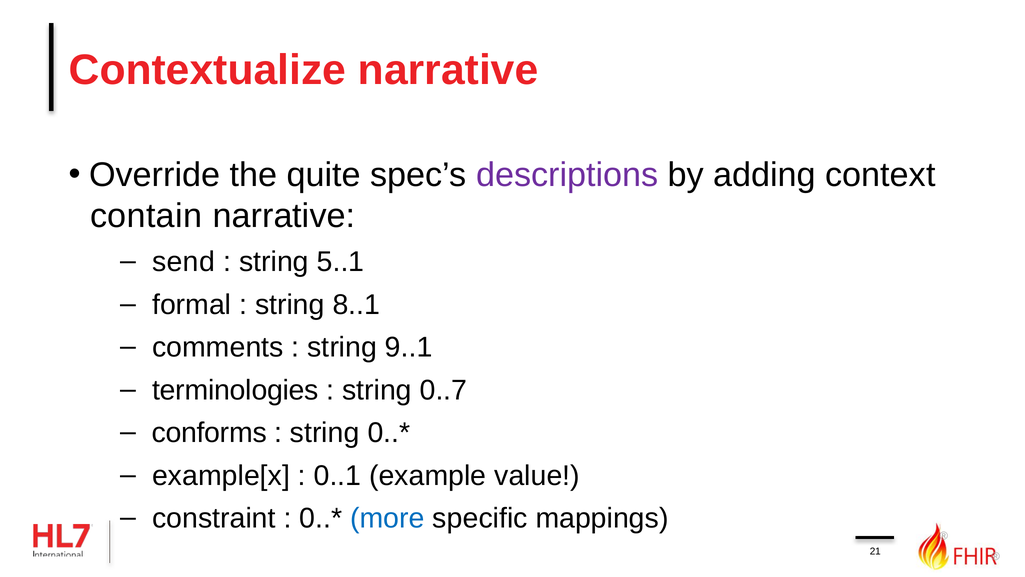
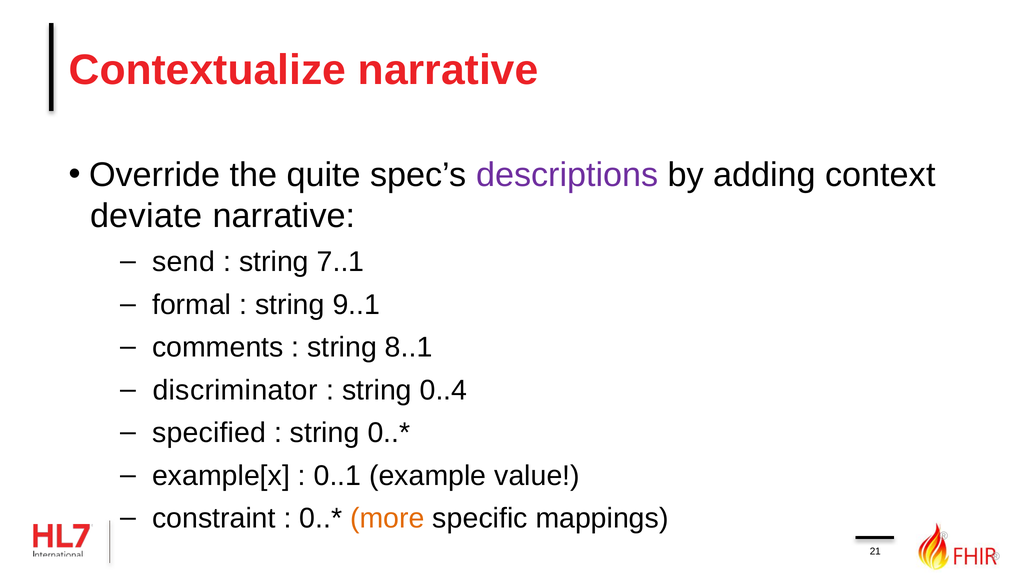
contain: contain -> deviate (146, 216)
5..1: 5..1 -> 7..1 (341, 262)
8..1: 8..1 -> 9..1 (356, 305)
9..1: 9..1 -> 8..1 (409, 347)
terminologies: terminologies -> discriminator (235, 390)
0..7: 0..7 -> 0..4 (443, 390)
conforms: conforms -> specified (209, 433)
more colour: blue -> orange (387, 518)
